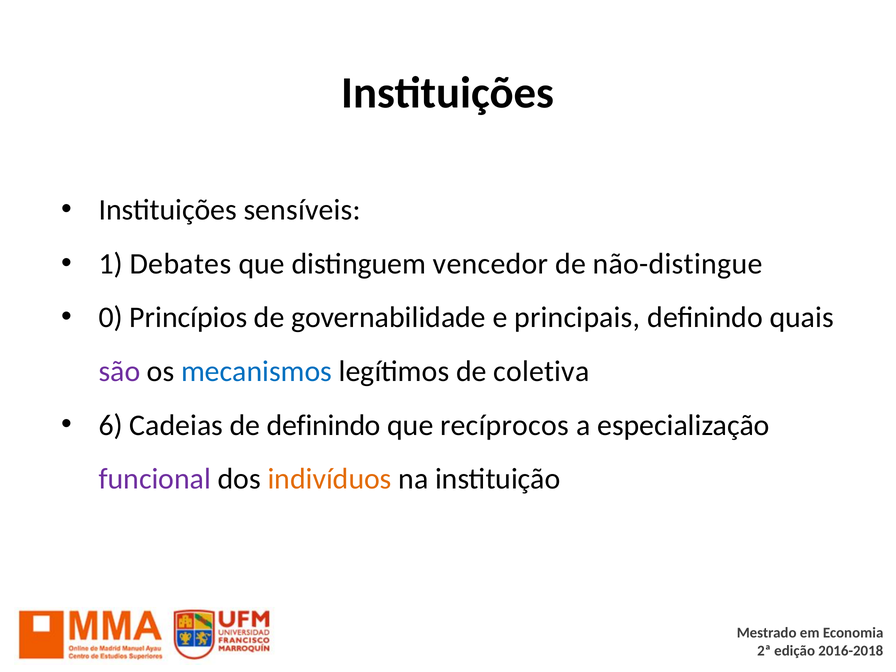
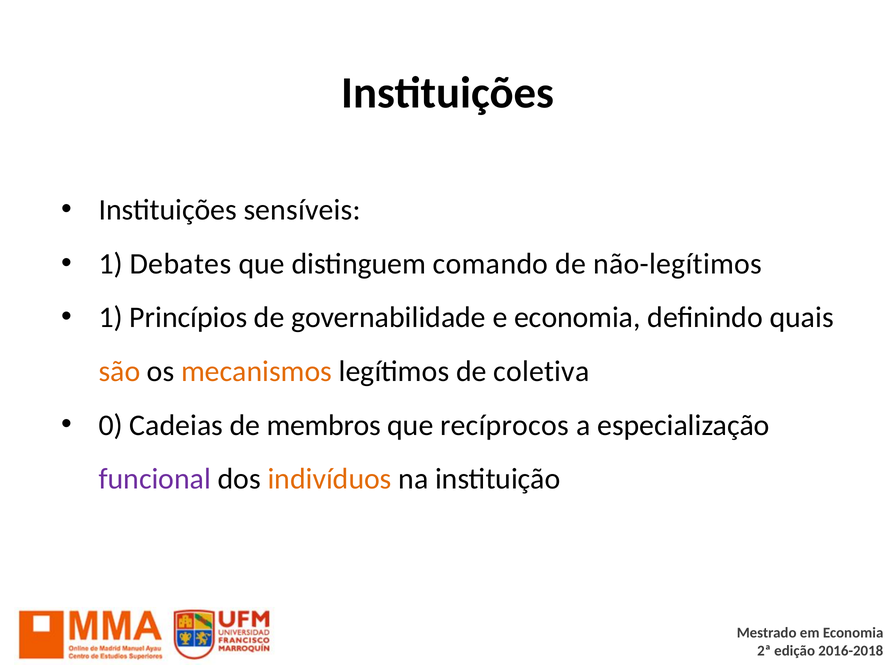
vencedor: vencedor -> comando (491, 264)
não-distingue: não-distingue -> não-legítimos (678, 264)
0: 0 -> 1 (111, 318)
e principais: principais -> economia (577, 318)
são colour: purple -> orange (119, 371)
mecanismos colour: blue -> orange (257, 371)
6: 6 -> 0 (111, 425)
de definindo: definindo -> membros (324, 425)
